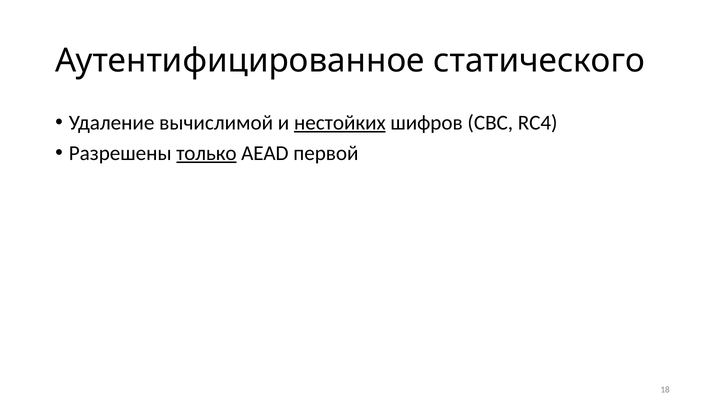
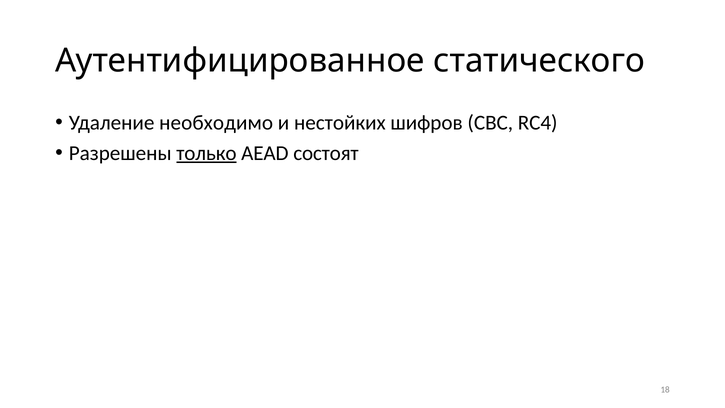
вычислимой: вычислимой -> необходимо (216, 123)
нестойких underline: present -> none (340, 123)
первой: первой -> состоят (326, 153)
